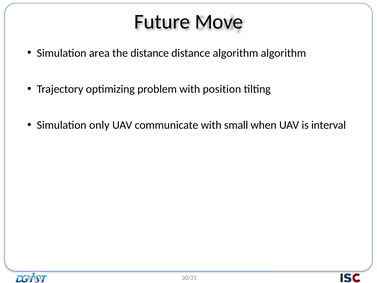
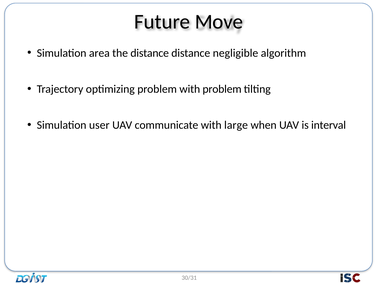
distance algorithm: algorithm -> negligible (236, 53)
with position: position -> problem (222, 89)
only: only -> user (99, 125)
small: small -> large (236, 125)
